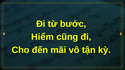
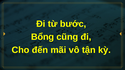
Hiểm: Hiểm -> Bổng (43, 37)
